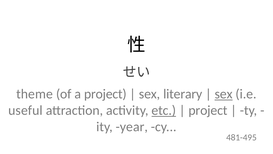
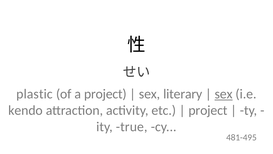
theme: theme -> plastic (35, 94)
useful: useful -> kendo (26, 110)
etc underline: present -> none (164, 110)
year: year -> true (132, 127)
